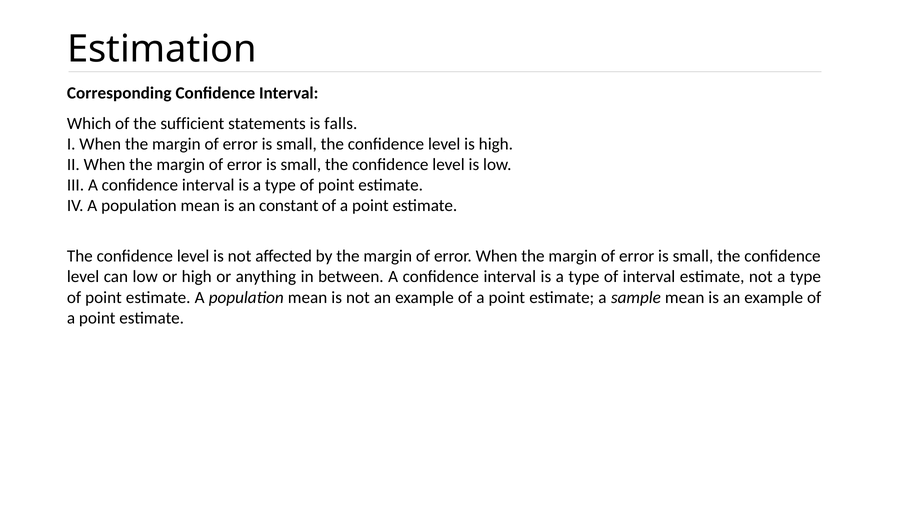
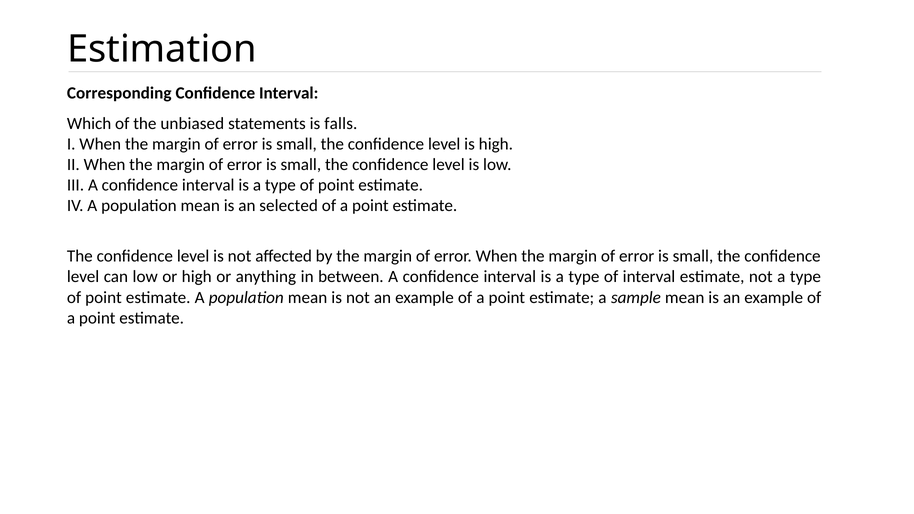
sufficient: sufficient -> unbiased (192, 123)
constant: constant -> selected (289, 206)
